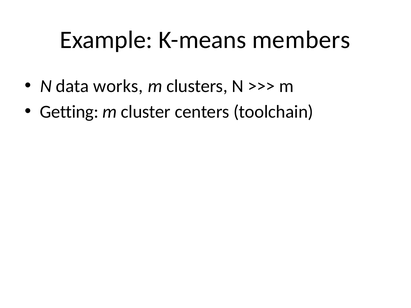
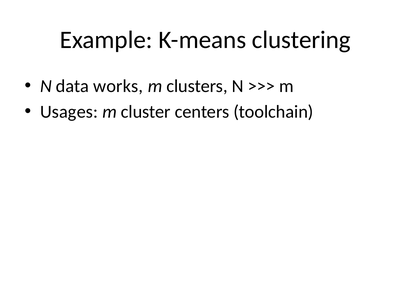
members: members -> clustering (301, 40)
Getting: Getting -> Usages (69, 112)
